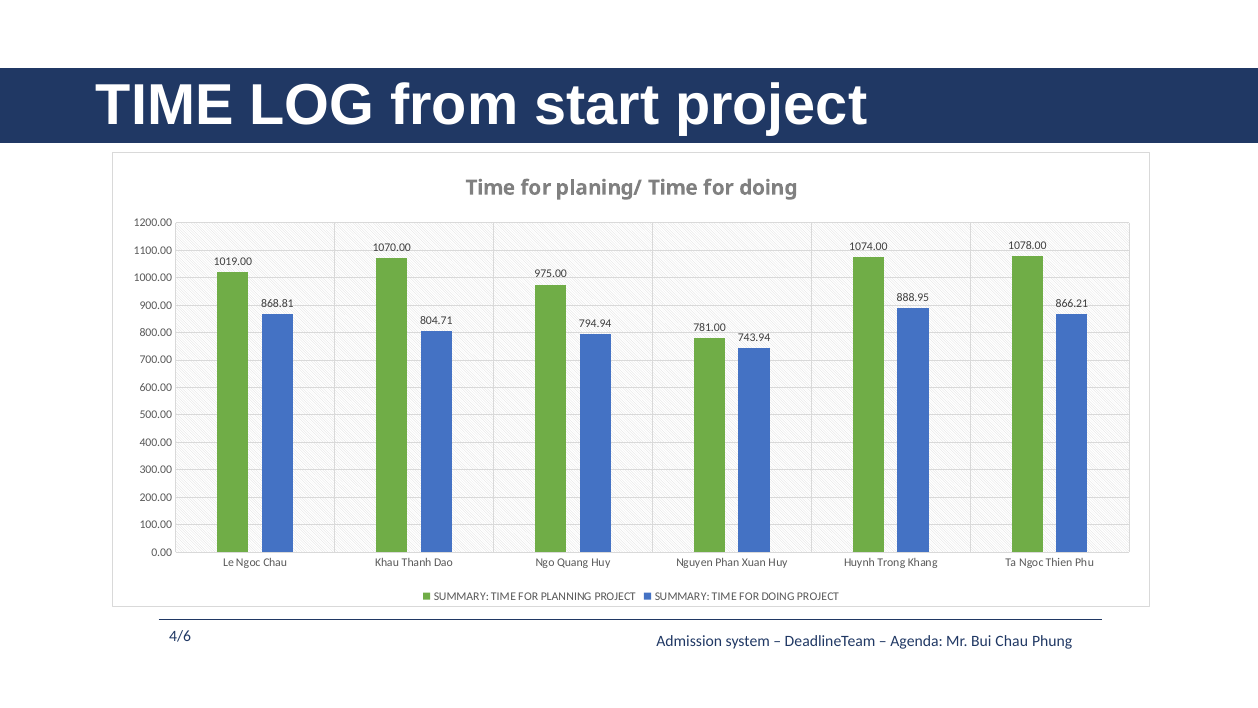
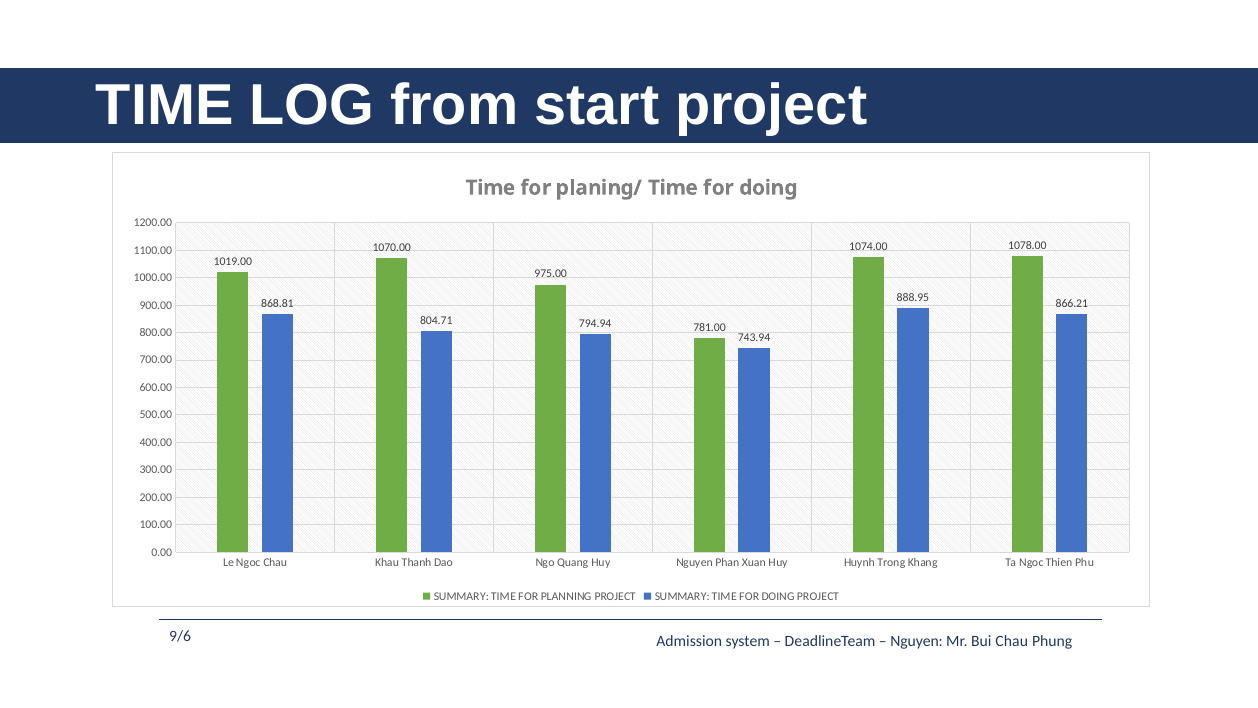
4/6: 4/6 -> 9/6 (180, 636)
Agenda: Agenda -> Nguyen (917, 641)
